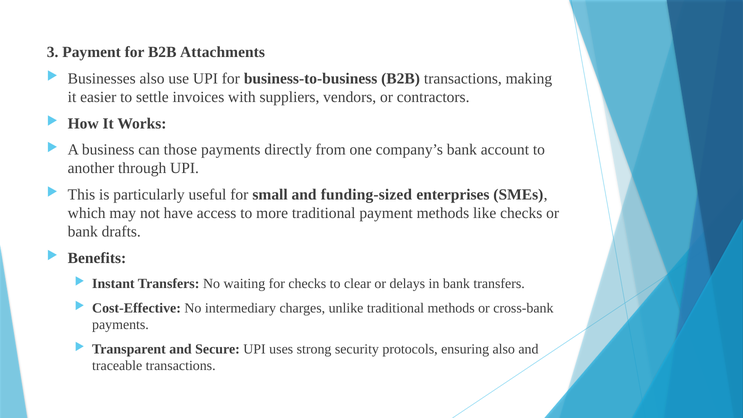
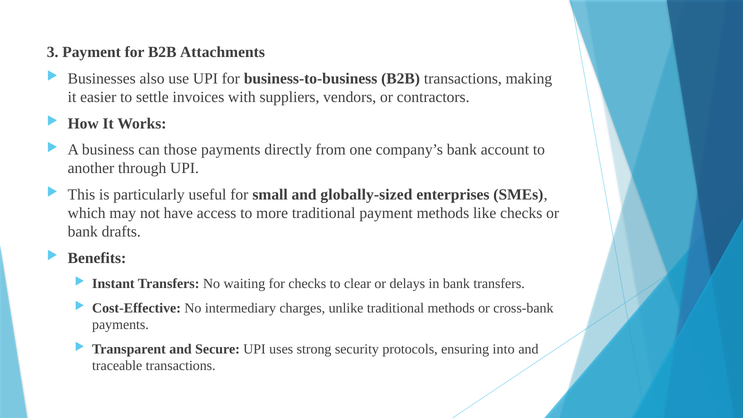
funding-sized: funding-sized -> globally-sized (366, 195)
ensuring also: also -> into (504, 349)
